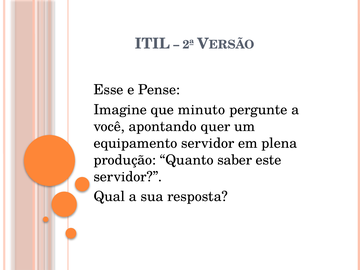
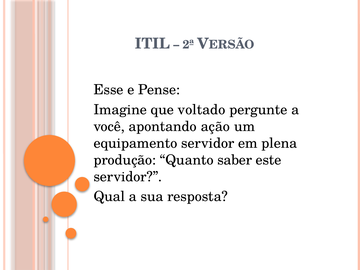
minuto: minuto -> voltado (202, 110)
quer: quer -> ação (215, 126)
